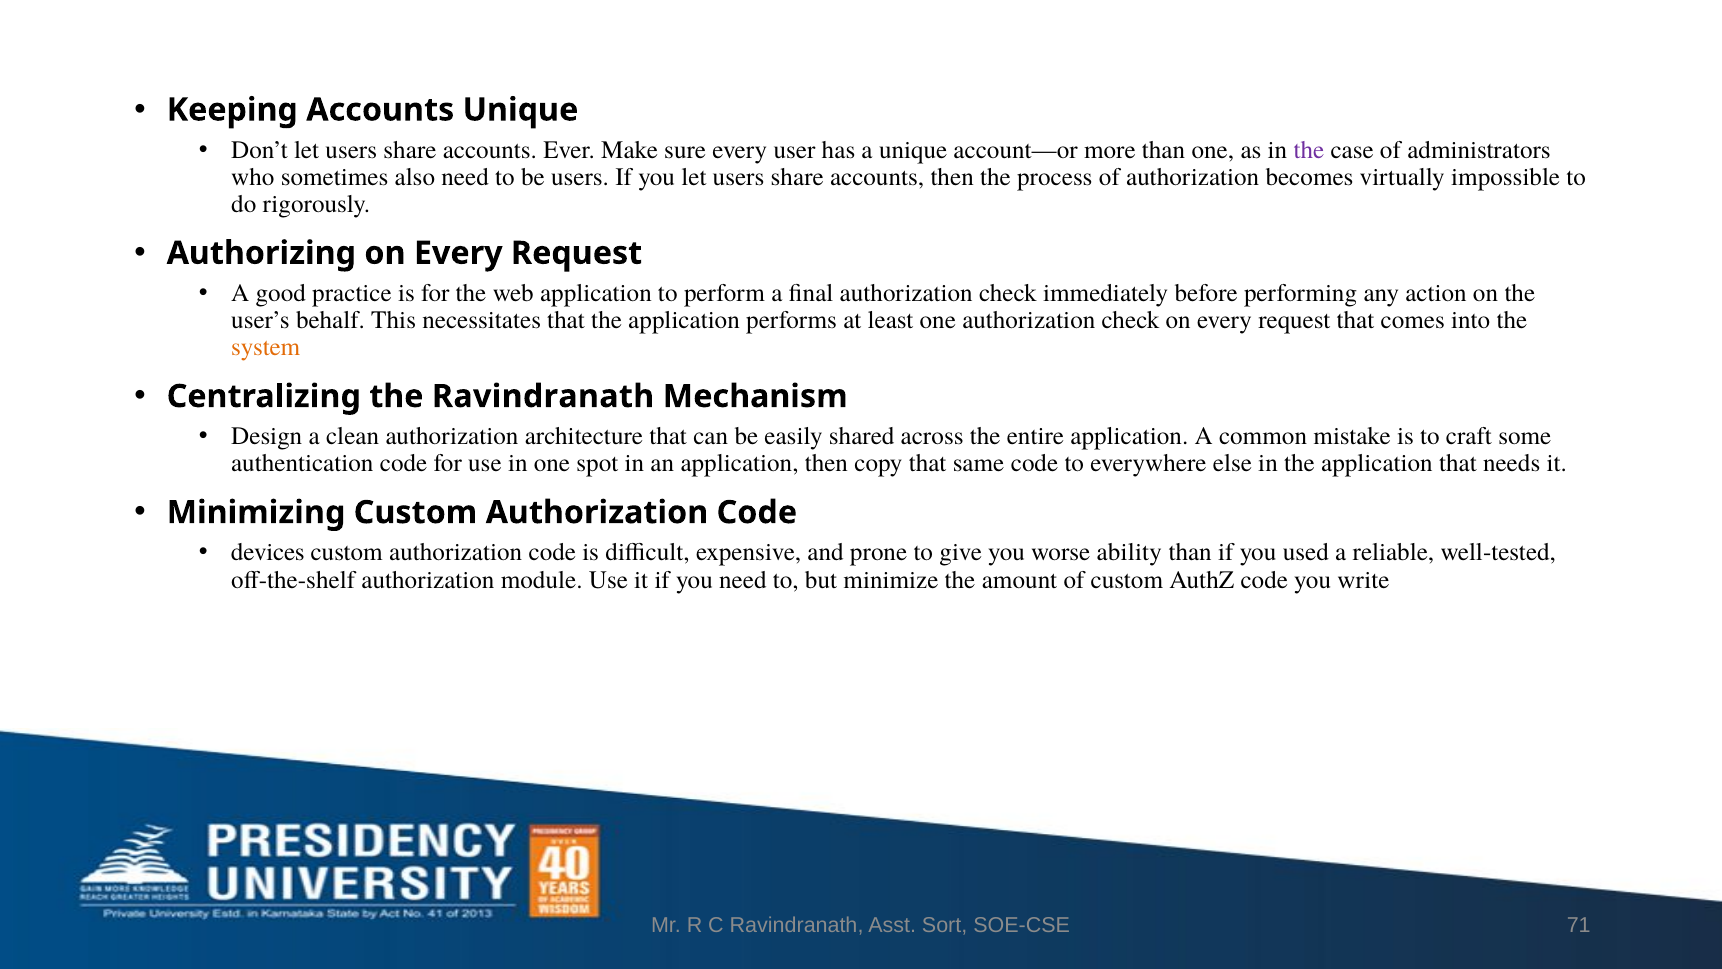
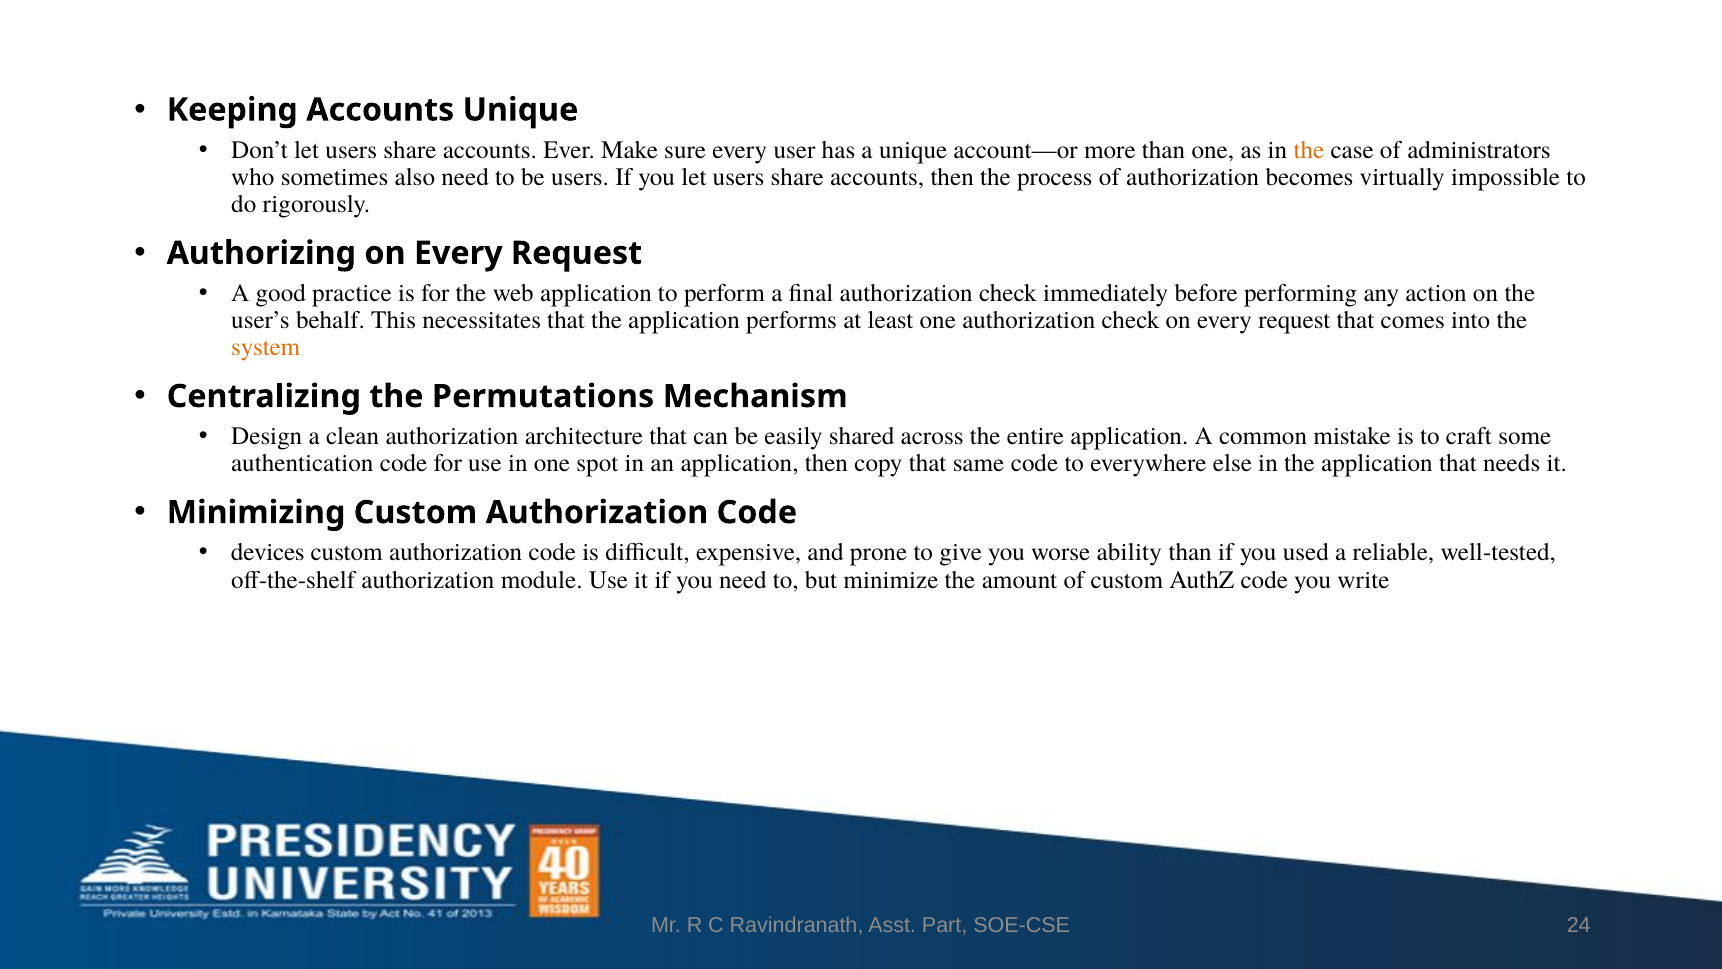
the colour: purple -> orange (1309, 150)
the Ravindranath: Ravindranath -> Permutations (543, 396)
Sort: Sort -> Part (945, 925)
71: 71 -> 24 (1579, 925)
